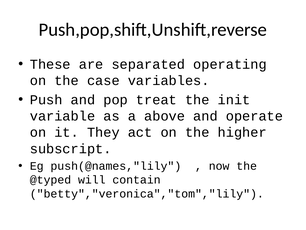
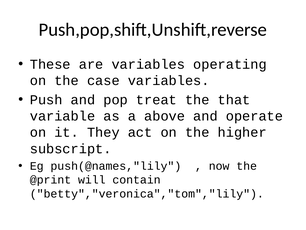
are separated: separated -> variables (148, 64)
init: init -> that (234, 100)
@typed: @typed -> @print (50, 180)
